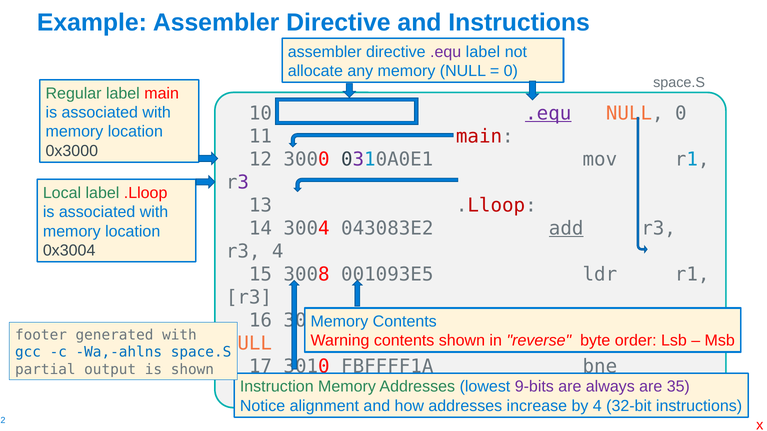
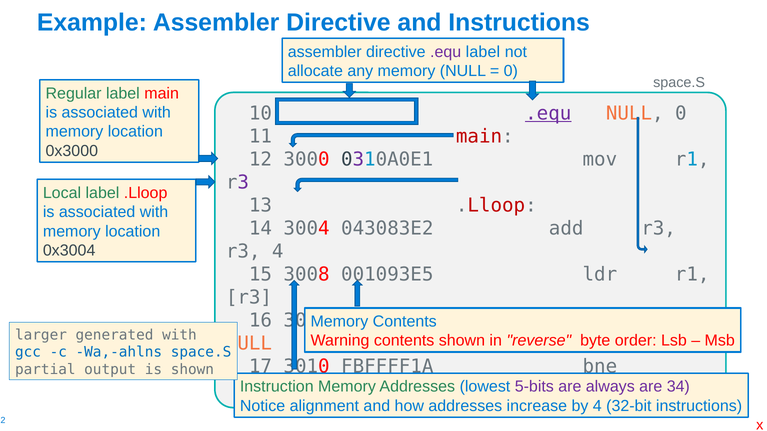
add underline: present -> none (566, 229)
footer: footer -> larger (41, 335)
9-bits: 9-bits -> 5-bits (534, 387)
35: 35 -> 34 (678, 387)
